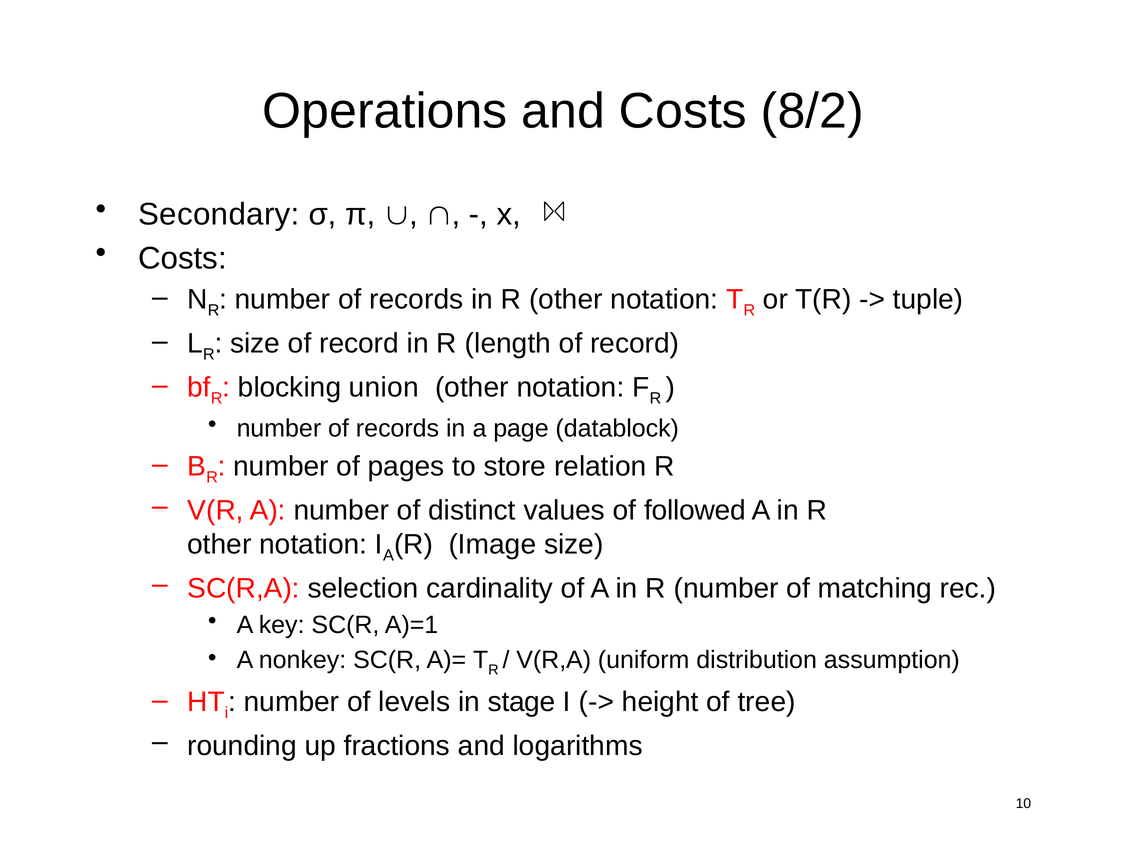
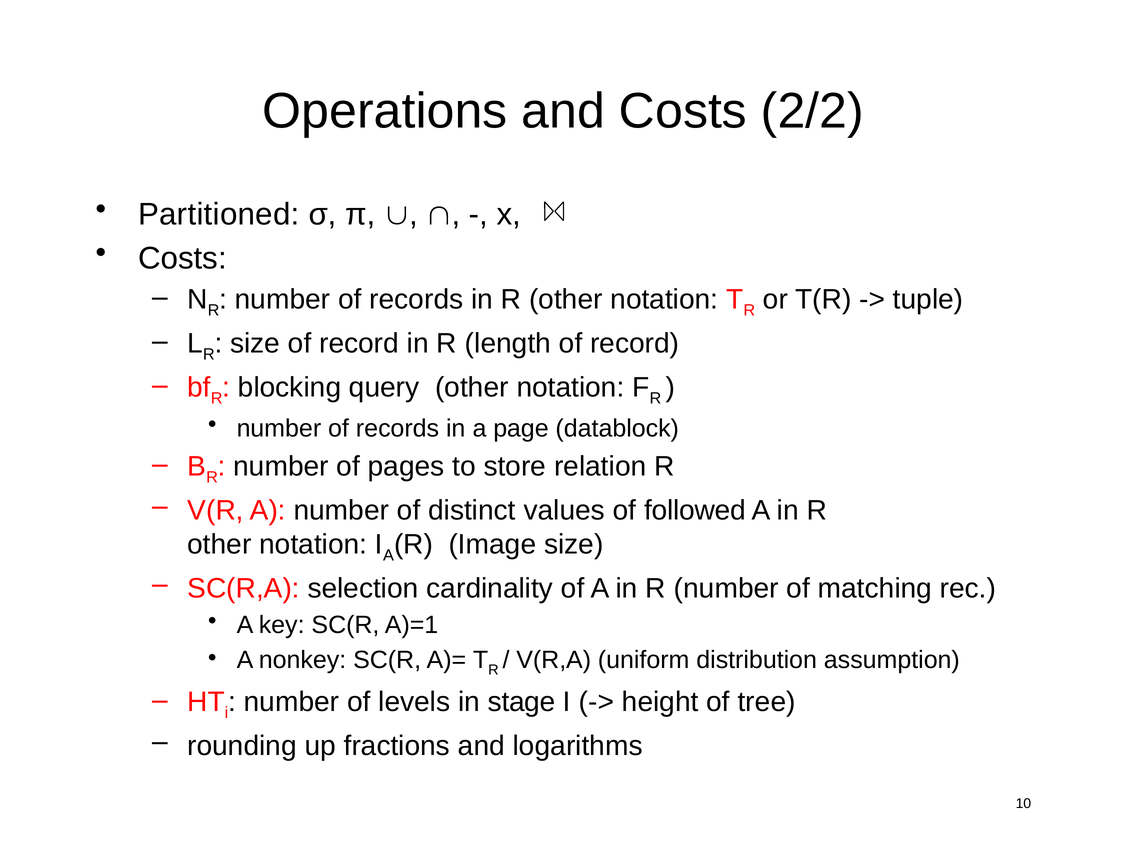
8/2: 8/2 -> 2/2 (812, 111)
Secondary: Secondary -> Partitioned (219, 214)
union: union -> query (384, 388)
